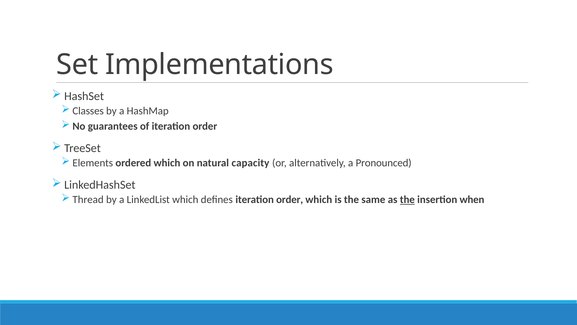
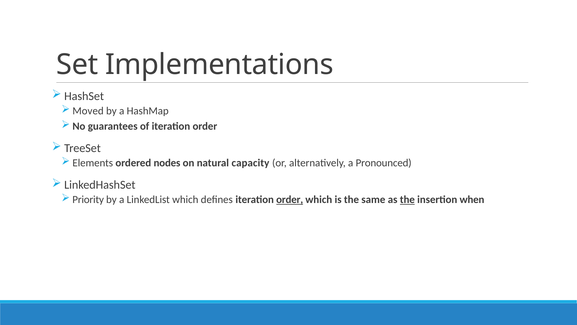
Classes: Classes -> Moved (88, 111)
ordered which: which -> nodes (167, 163)
Thread: Thread -> Priority (88, 199)
order underline: none -> present (290, 199)
